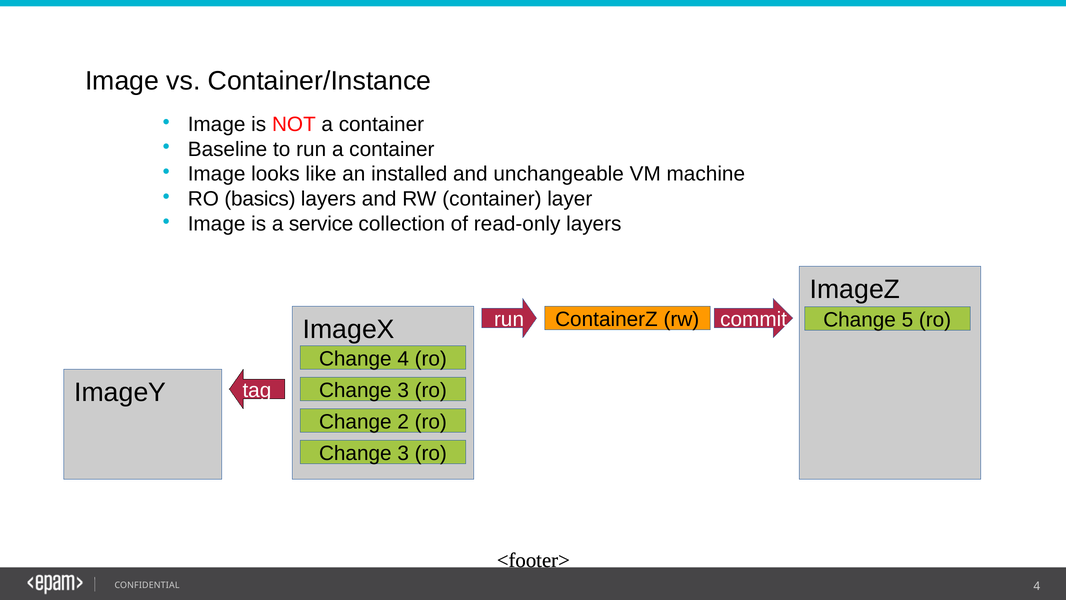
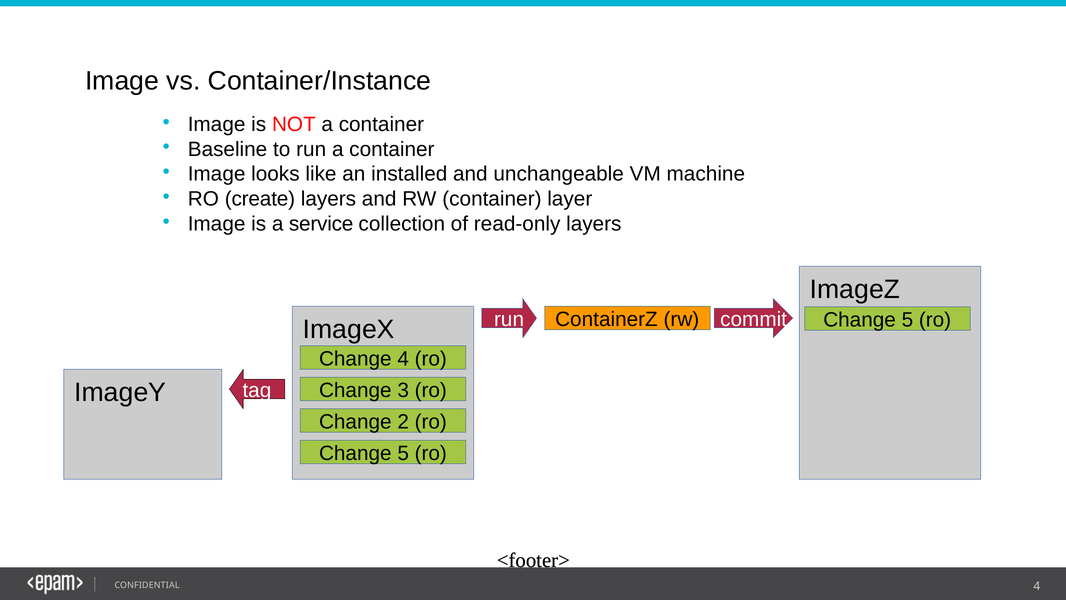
RO basics: basics -> create (260, 199)
3: 3 -> 5 (403, 454)
